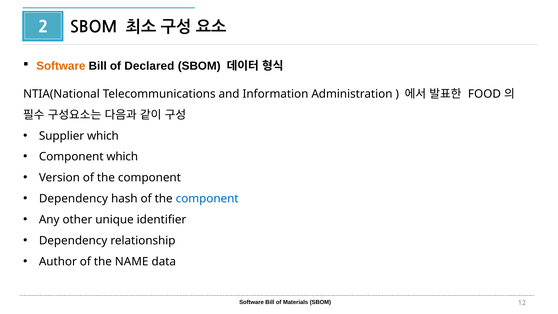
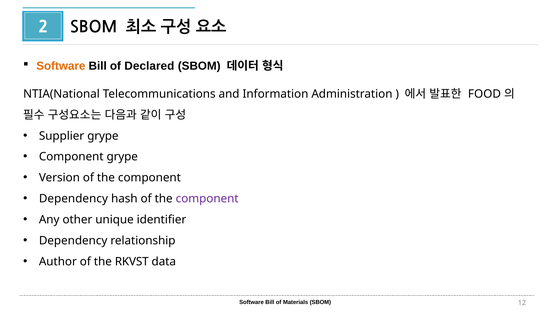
Supplier which: which -> grype (103, 136)
Component which: which -> grype (122, 157)
component colour: blue -> purple (207, 199)
NAME: NAME -> RKVST (132, 261)
